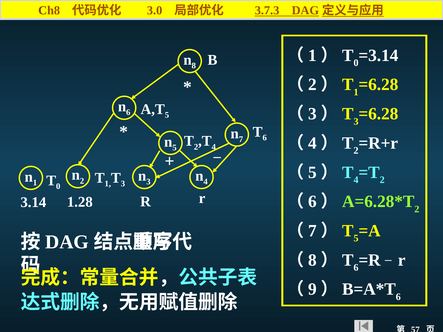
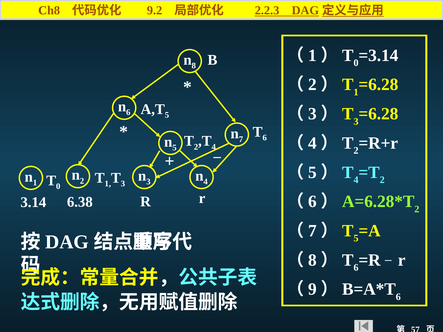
3.0: 3.0 -> 9.2 (155, 10)
3.7.3: 3.7.3 -> 2.2.3 (267, 10)
1.28: 1.28 -> 6.38 (80, 202)
